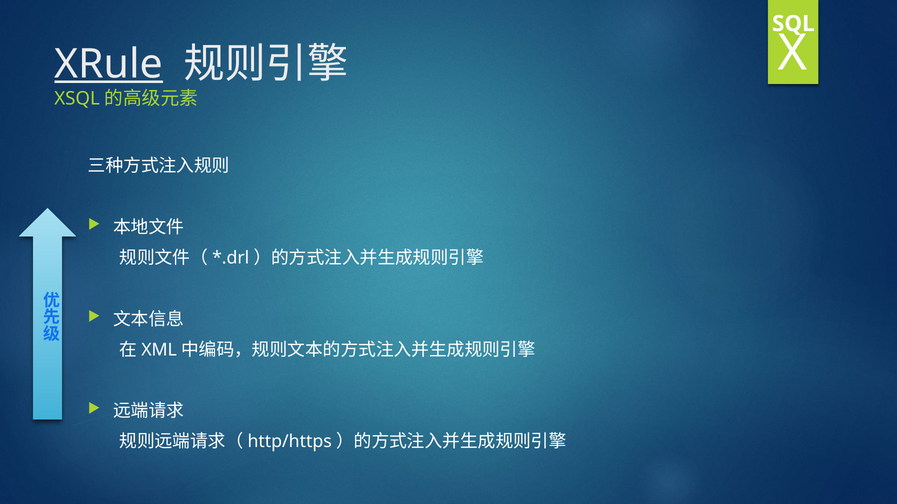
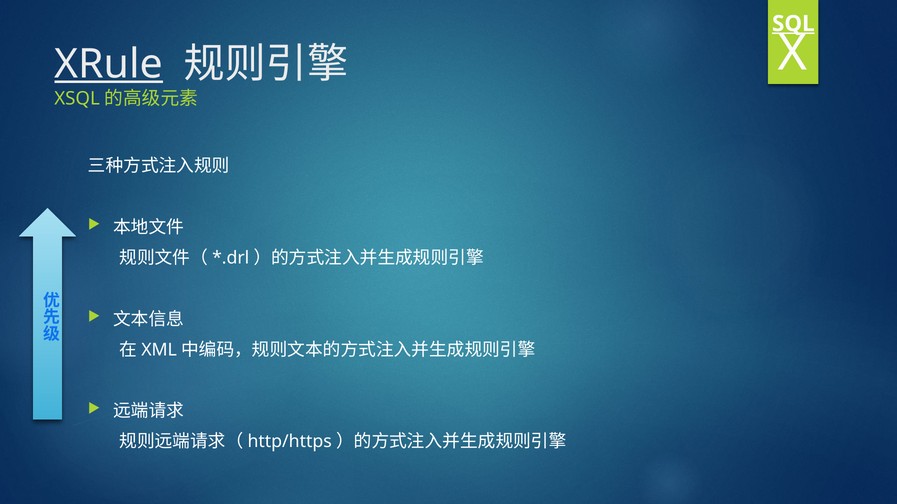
SQL underline: none -> present (793, 24)
